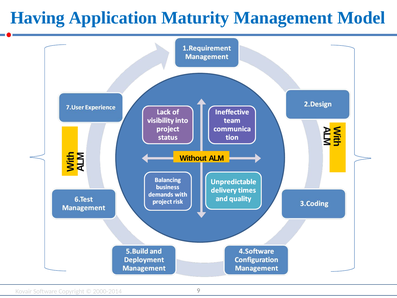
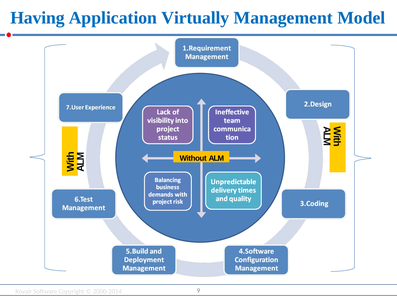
Maturity: Maturity -> Virtually (195, 18)
